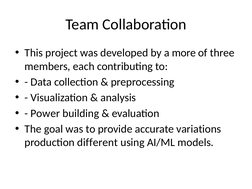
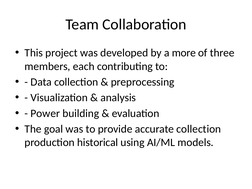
accurate variations: variations -> collection (199, 129)
different: different -> historical (98, 142)
